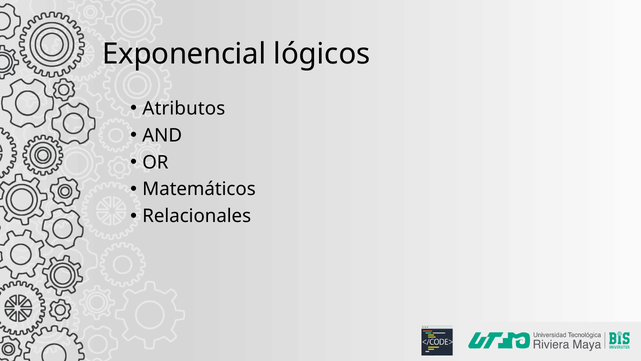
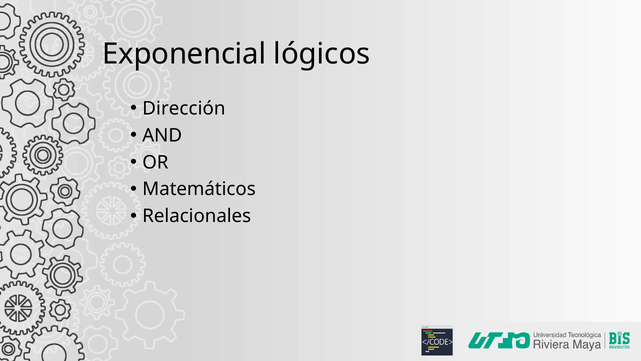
Atributos: Atributos -> Dirección (184, 108)
